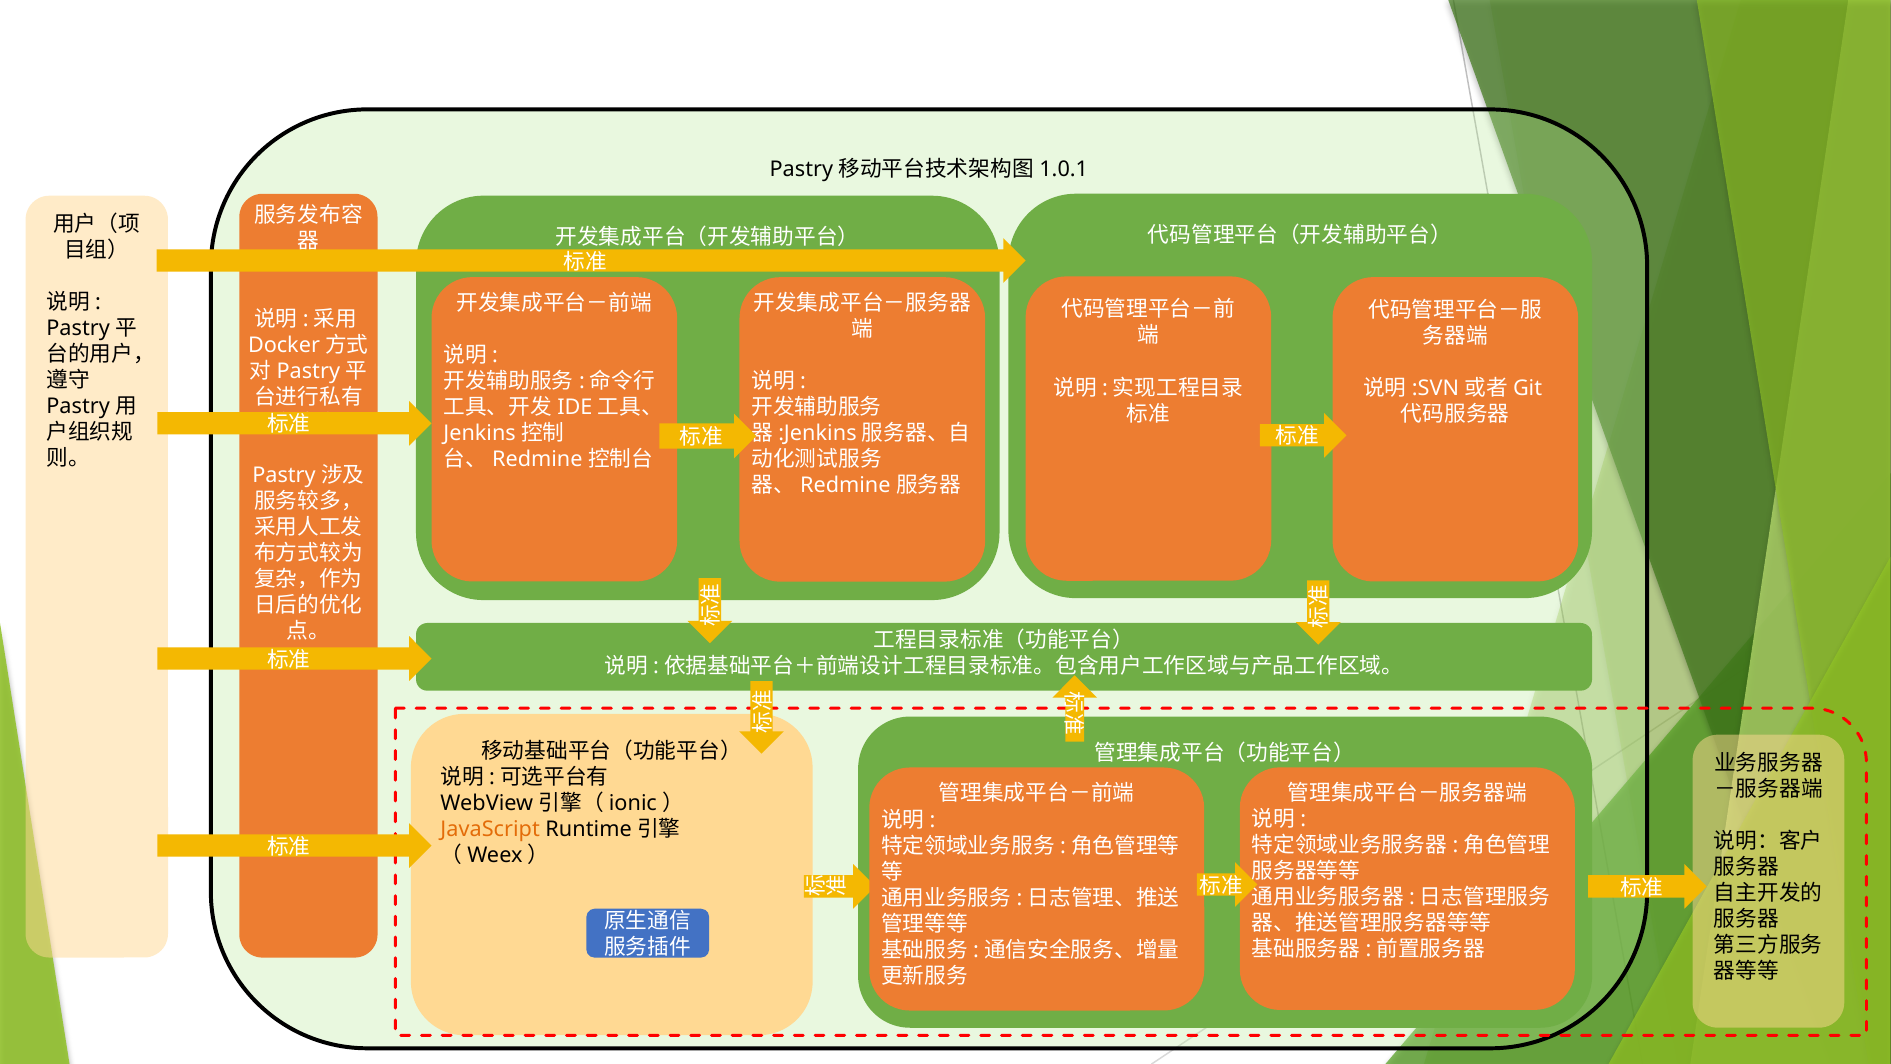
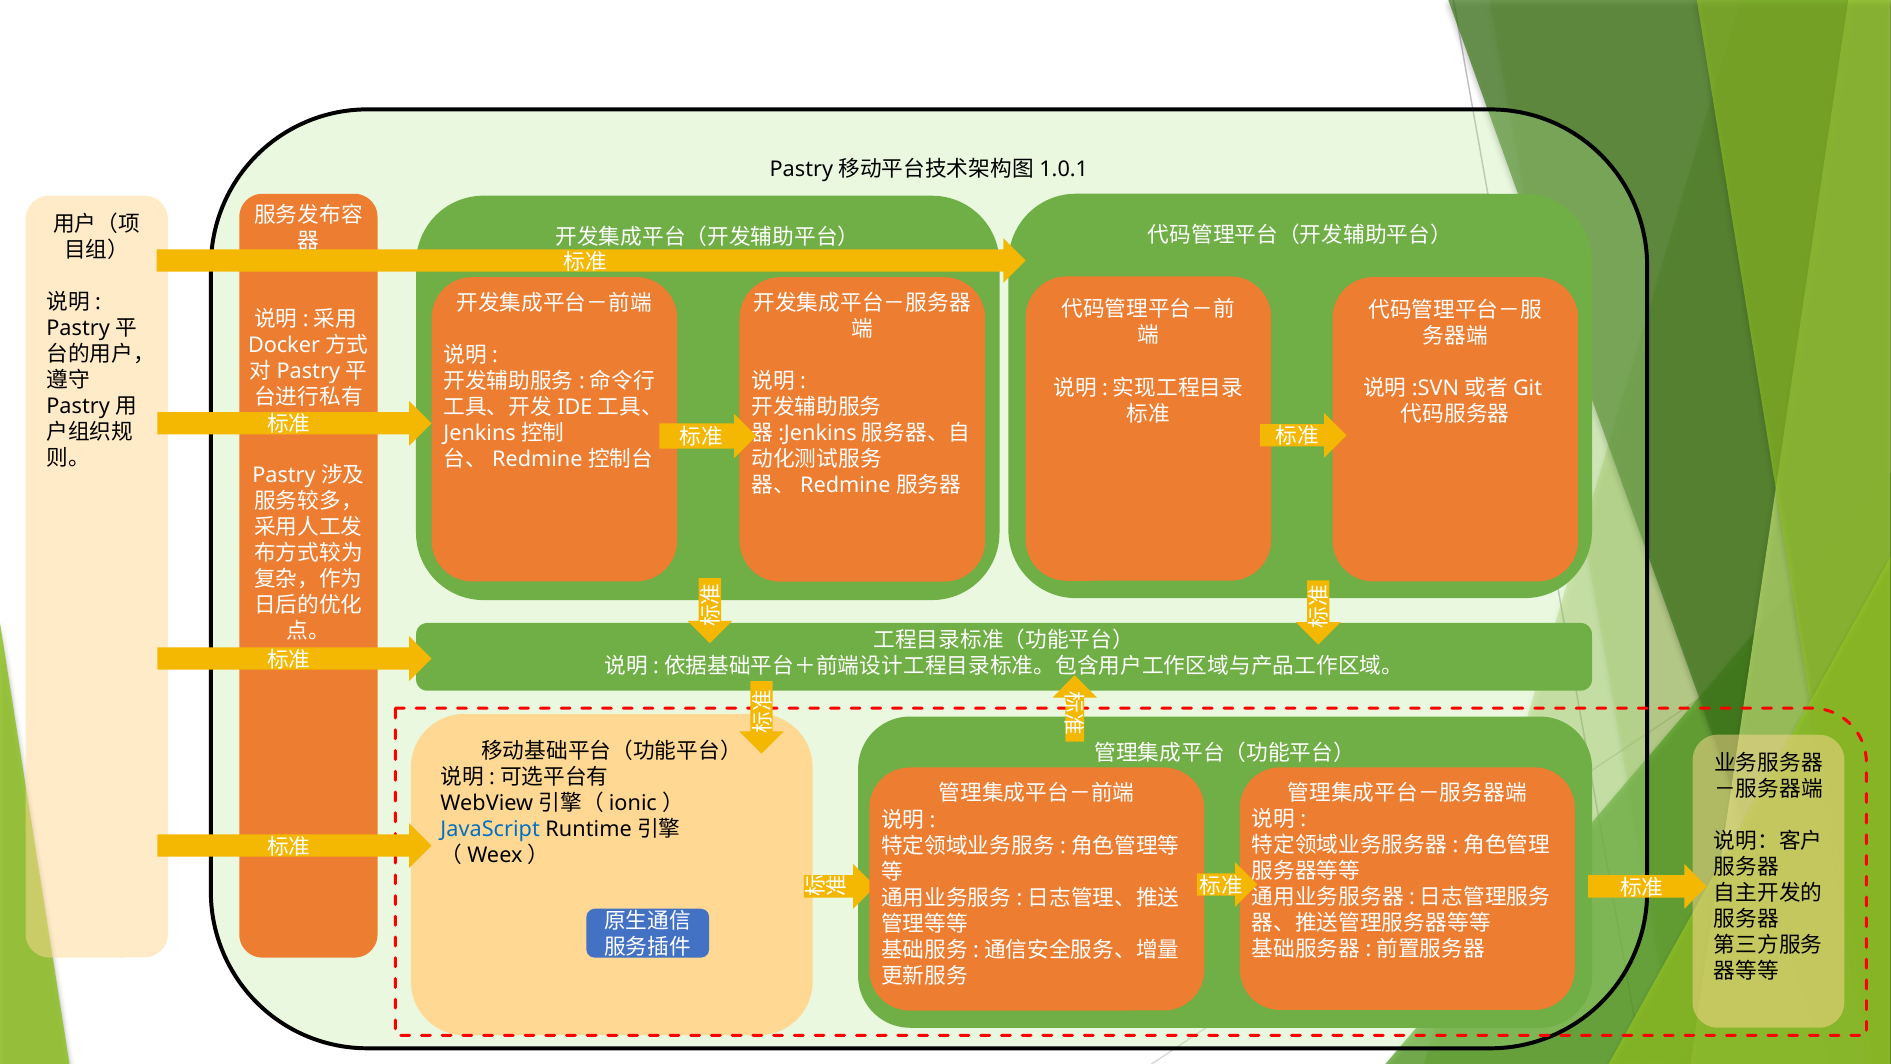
JavaScript colour: orange -> blue (490, 829)
